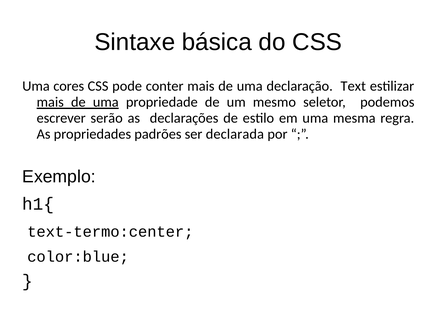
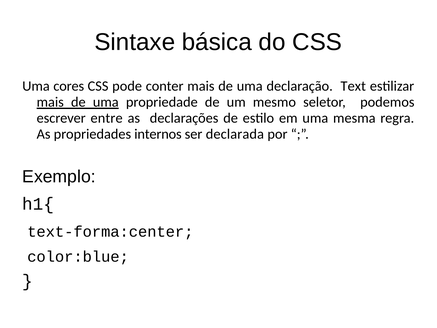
serão: serão -> entre (107, 118)
padrões: padrões -> internos (158, 134)
text-termo:center: text-termo:center -> text-forma:center (110, 232)
